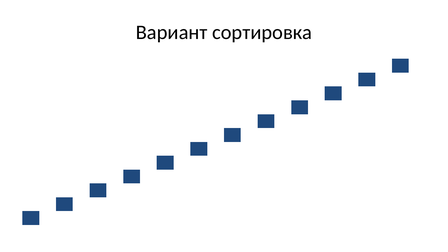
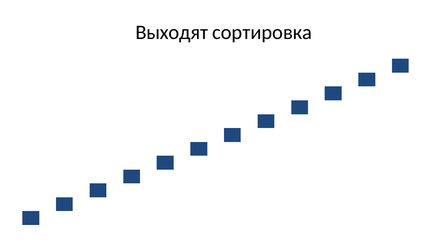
Вариант: Вариант -> Выходят (172, 33)
